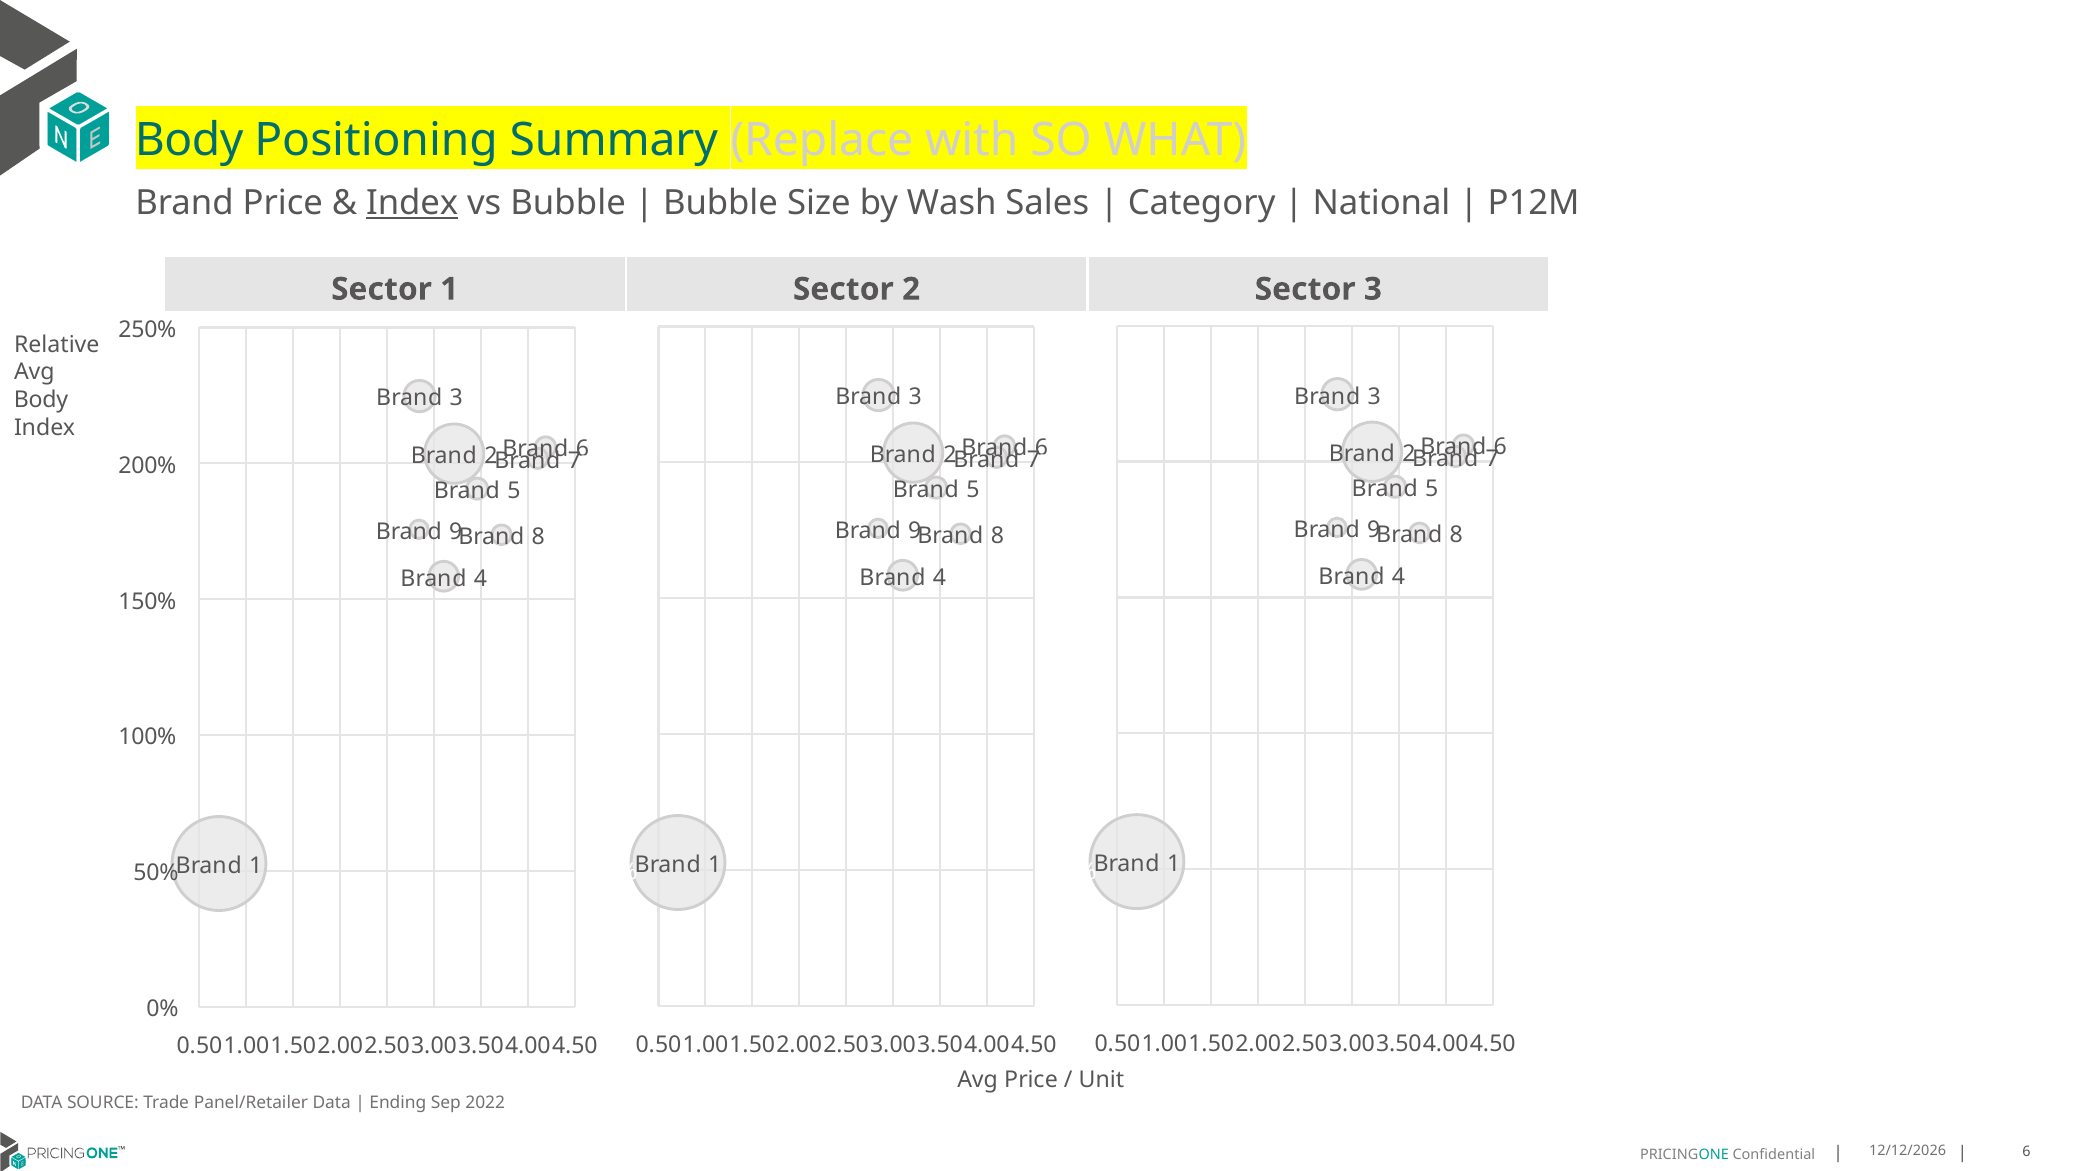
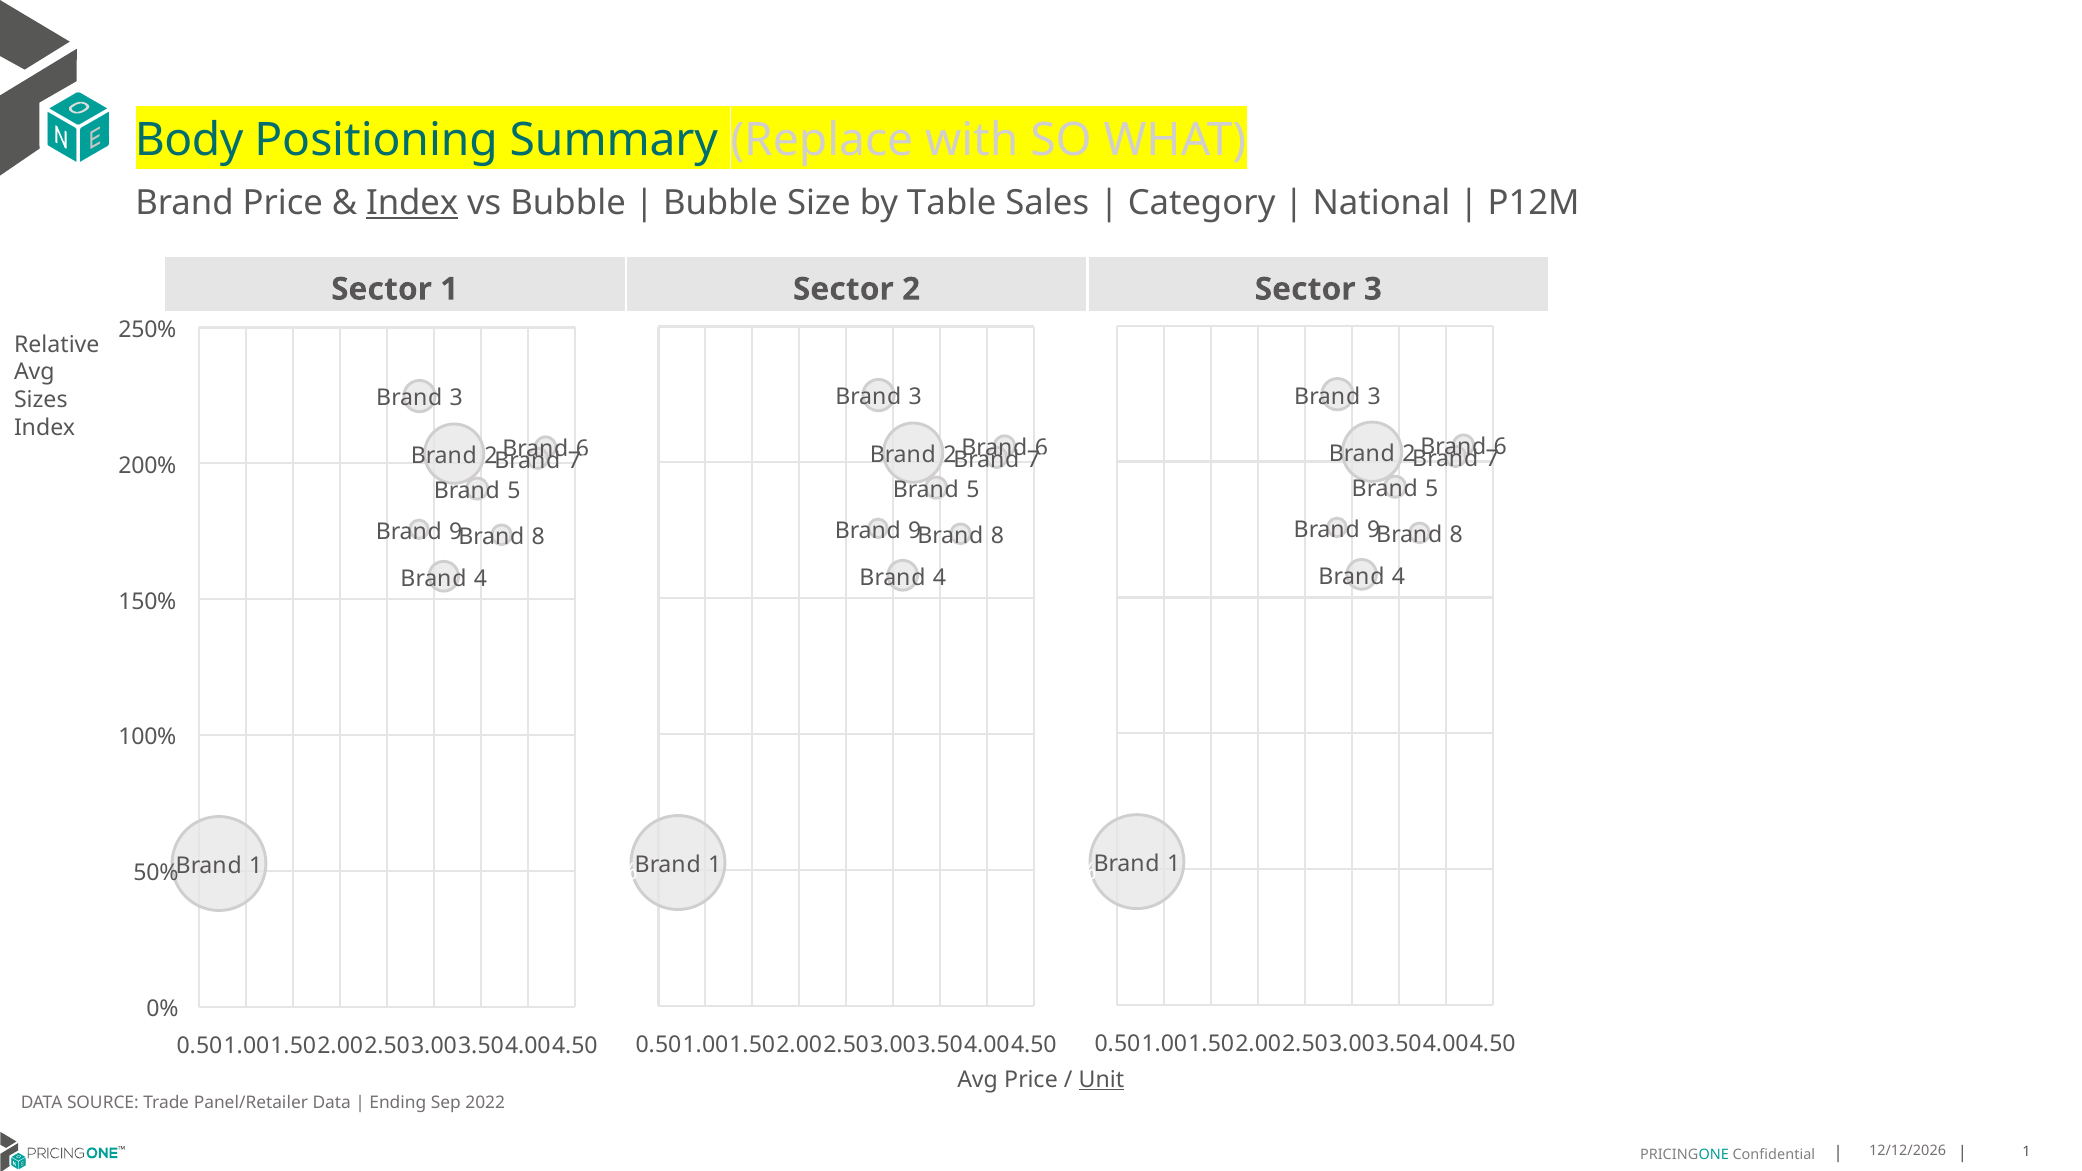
Wash: Wash -> Table (952, 203)
Body: Body -> Sizes (41, 400)
Unit underline: none -> present (1101, 1080)
6: 6 -> 1 (2027, 1151)
